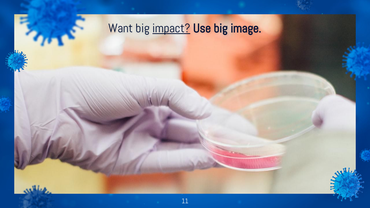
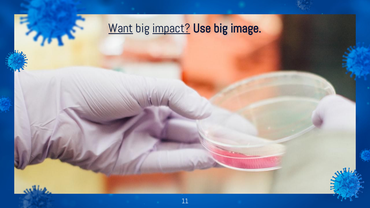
Want underline: none -> present (121, 28)
